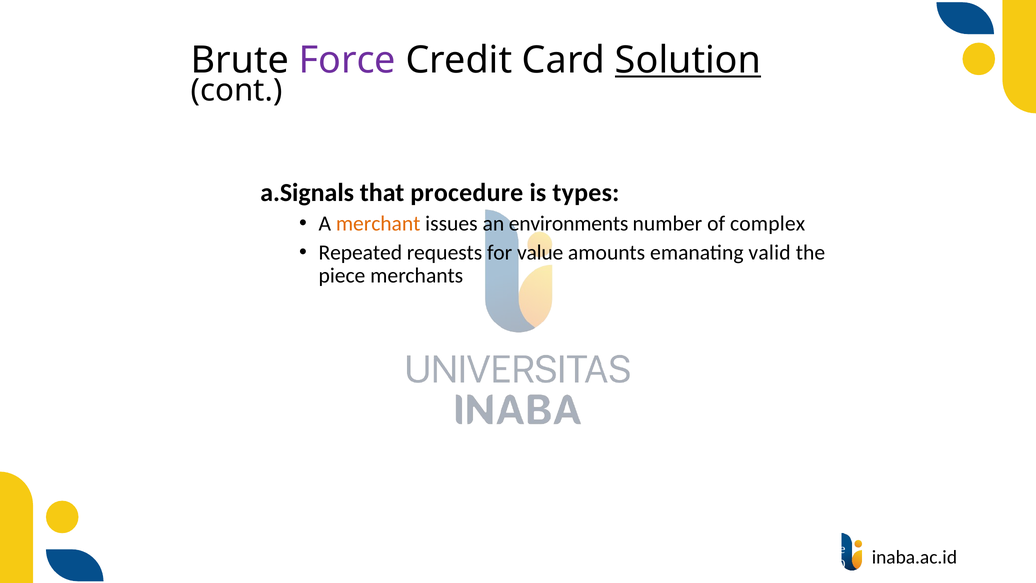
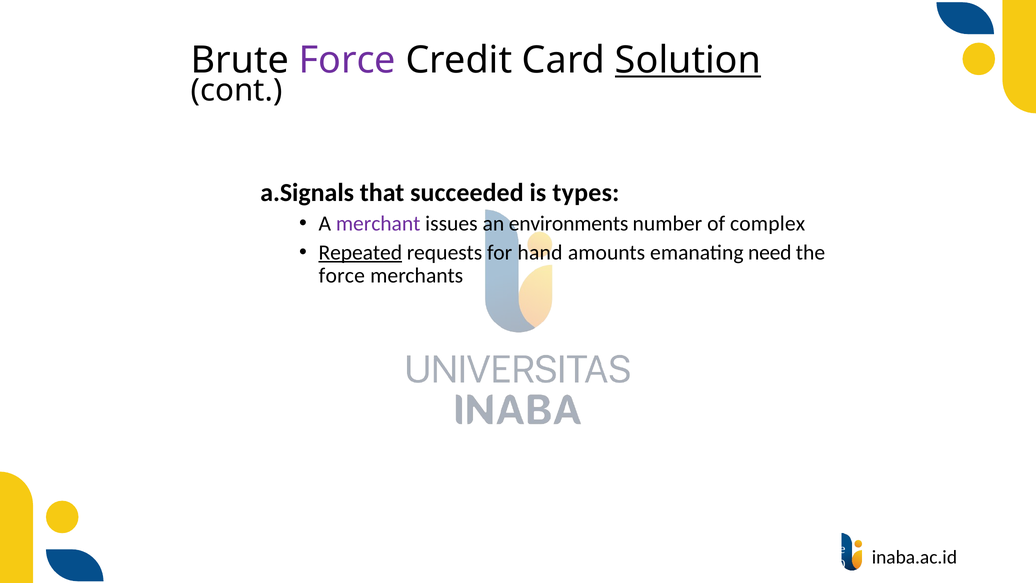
procedure: procedure -> succeeded (467, 193)
merchant colour: orange -> purple (378, 224)
Repeated underline: none -> present (360, 252)
value: value -> hand (540, 252)
valid: valid -> need (770, 252)
piece: piece -> force (342, 276)
